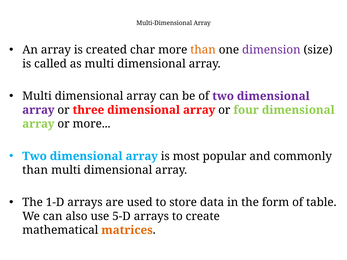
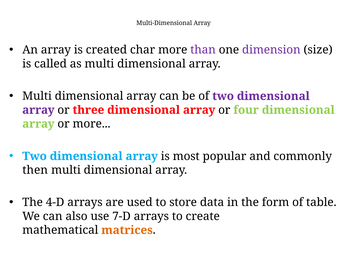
than colour: orange -> purple (203, 50)
than: than -> then (35, 170)
1-D: 1-D -> 4-D (55, 203)
5-D: 5-D -> 7-D (121, 216)
